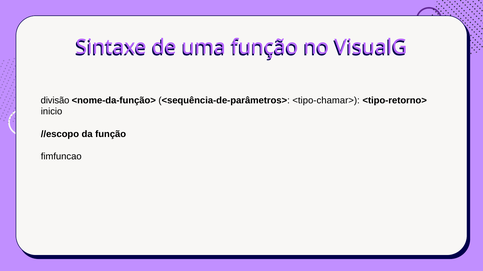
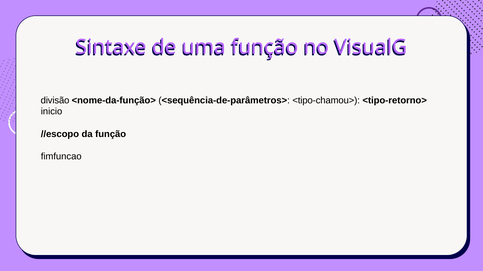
<tipo-chamar>: <tipo-chamar> -> <tipo-chamou> (326, 101)
